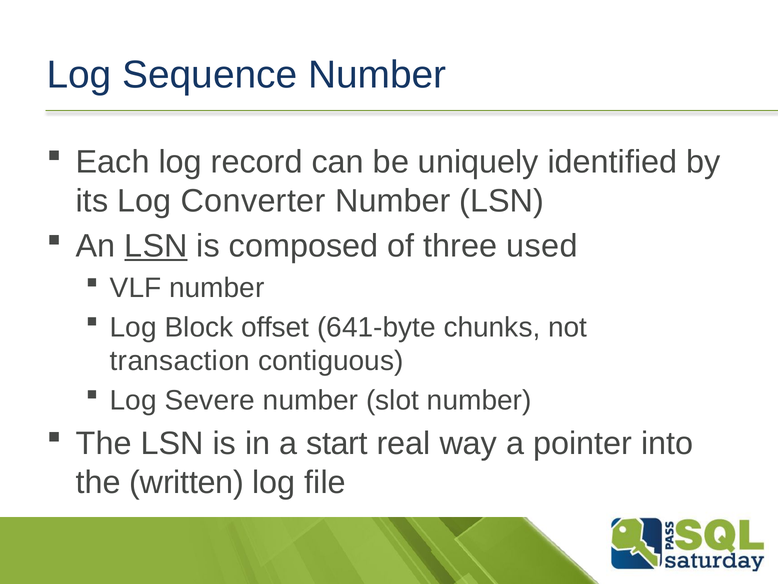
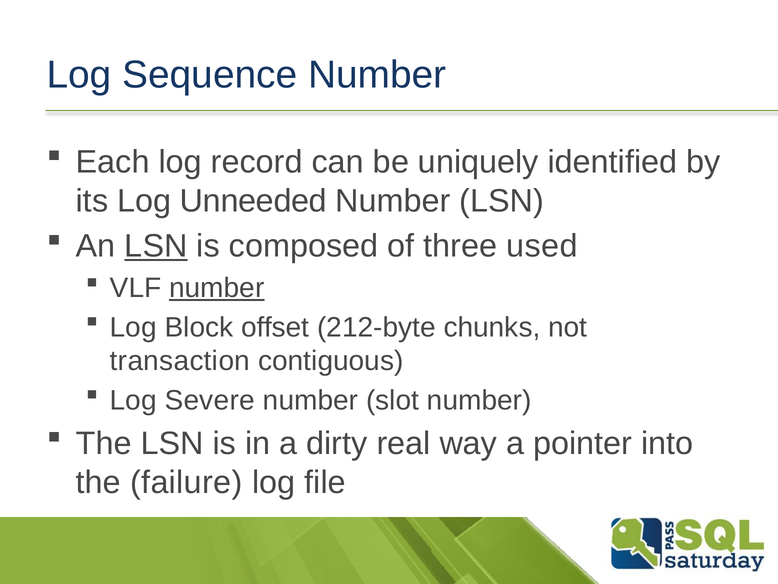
Converter: Converter -> Unneeded (253, 201)
number underline: none -> present (217, 288)
641-byte: 641-byte -> 212-byte (376, 327)
start: start -> dirty (337, 443)
written: written -> failure (186, 482)
